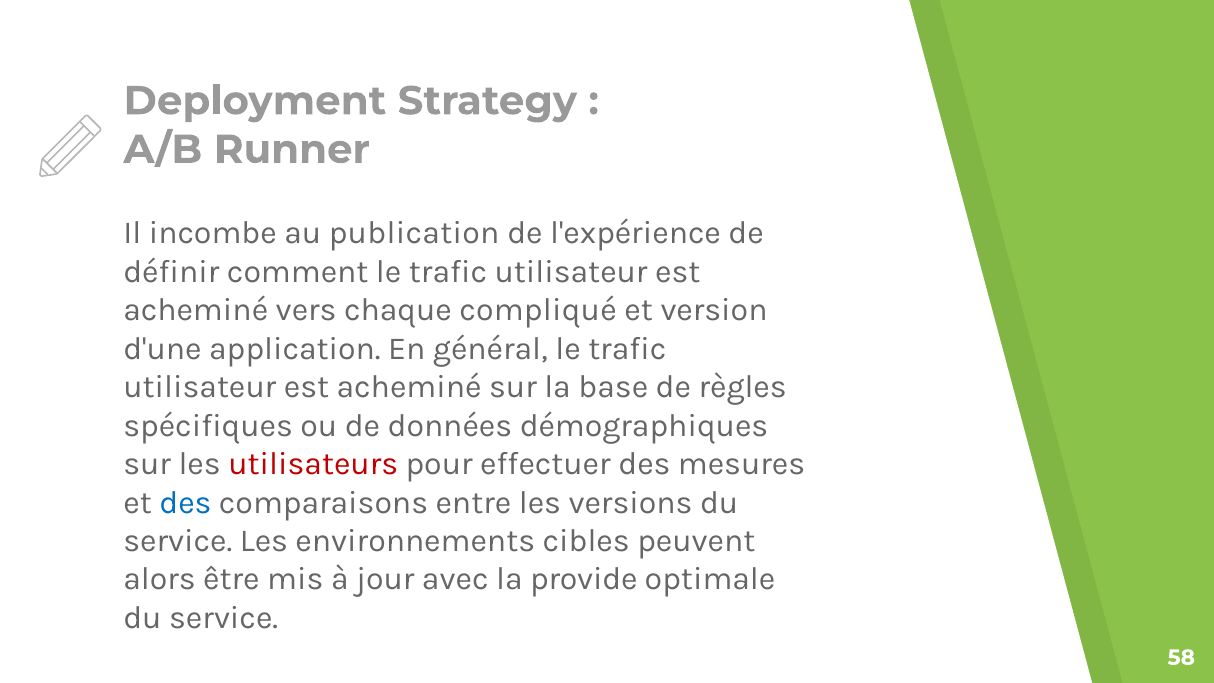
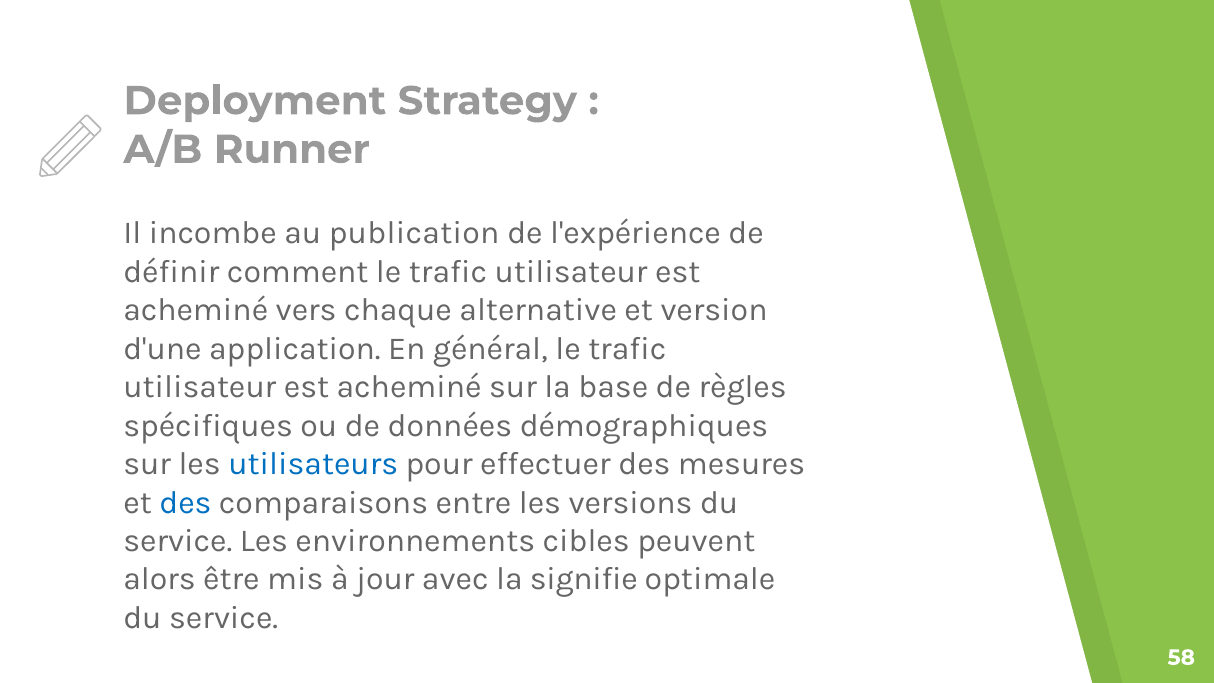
compliqué: compliqué -> alternative (538, 310)
utilisateurs colour: red -> blue (313, 464)
provide: provide -> signifie (584, 579)
